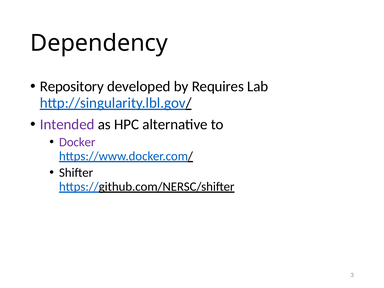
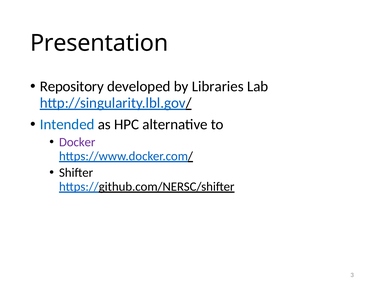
Dependency: Dependency -> Presentation (99, 43)
Requires: Requires -> Libraries (218, 87)
Intended colour: purple -> blue (67, 124)
